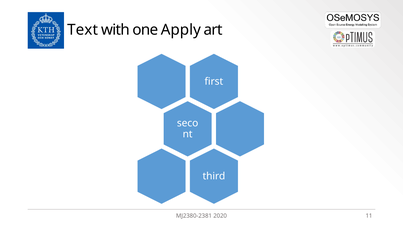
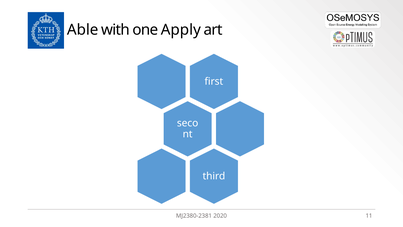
Text: Text -> Able (83, 30)
